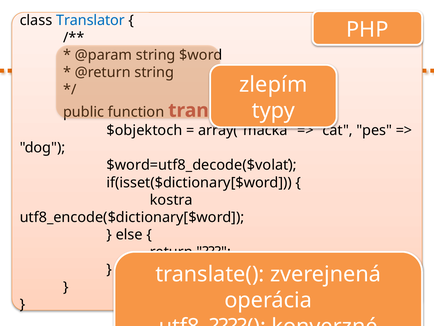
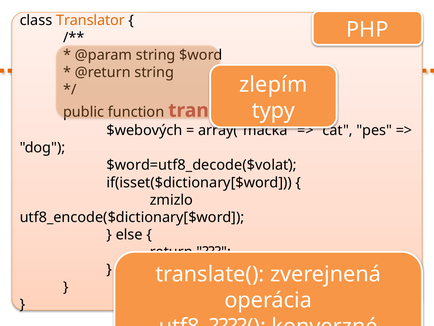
Translator colour: blue -> orange (91, 20)
$objektoch: $objektoch -> $webových (144, 130)
kostra: kostra -> zmizlo (171, 200)
